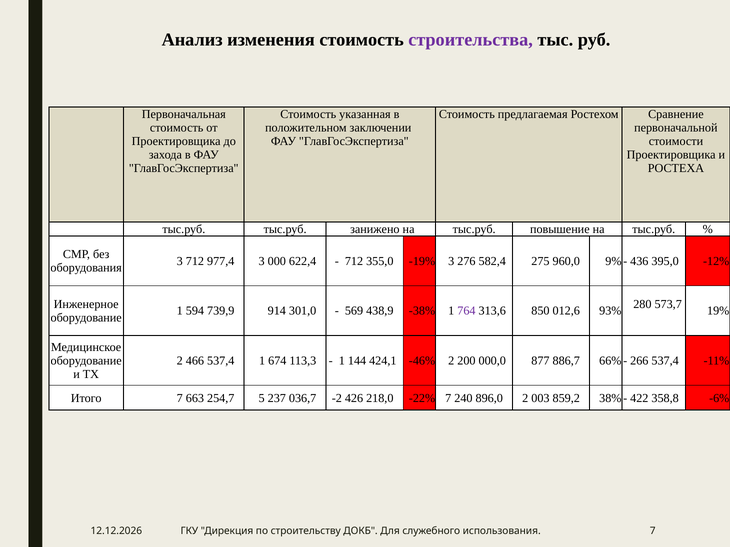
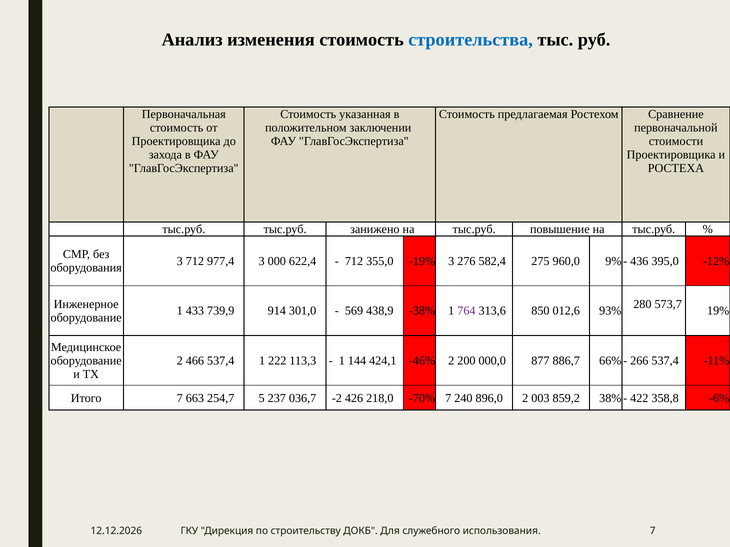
строительства colour: purple -> blue (471, 40)
594: 594 -> 433 (195, 311)
674: 674 -> 222 (277, 361)
-22%: -22% -> -70% (422, 398)
